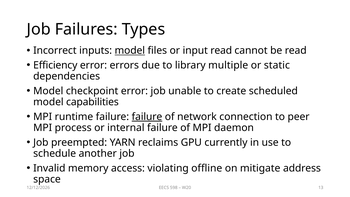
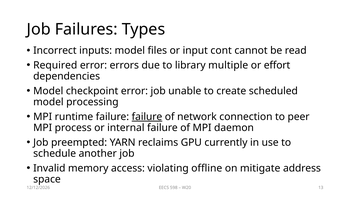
model underline: present -> none (130, 51)
input read: read -> cont (221, 51)
Efficiency: Efficiency -> Required (55, 65)
static: static -> effort (277, 65)
capabilities: capabilities -> processing (92, 102)
